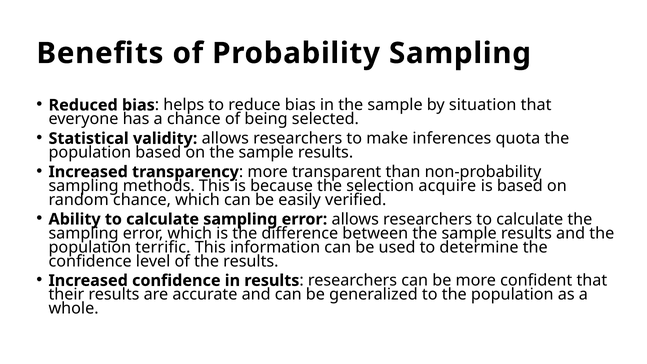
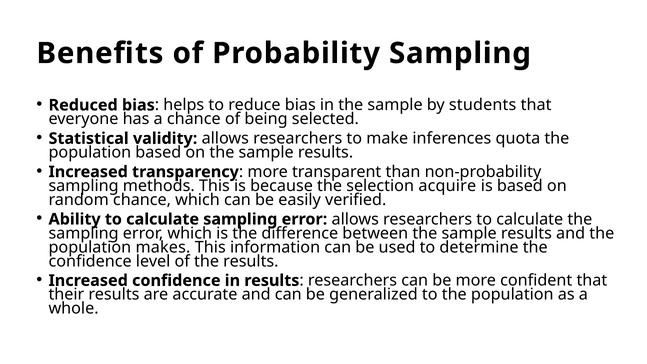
situation: situation -> students (483, 105)
terrific: terrific -> makes (163, 247)
